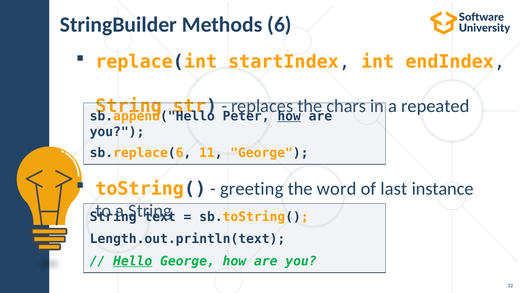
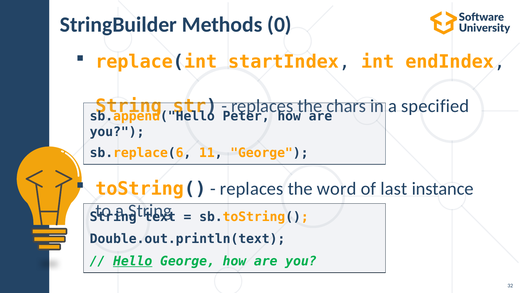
6: 6 -> 0 (280, 25)
repeated: repeated -> specified (435, 106)
how underline: present -> none (289, 116)
greeting: greeting -> replaces (252, 188)
Length.out.println(text: Length.out.println(text -> Double.out.println(text (187, 239)
